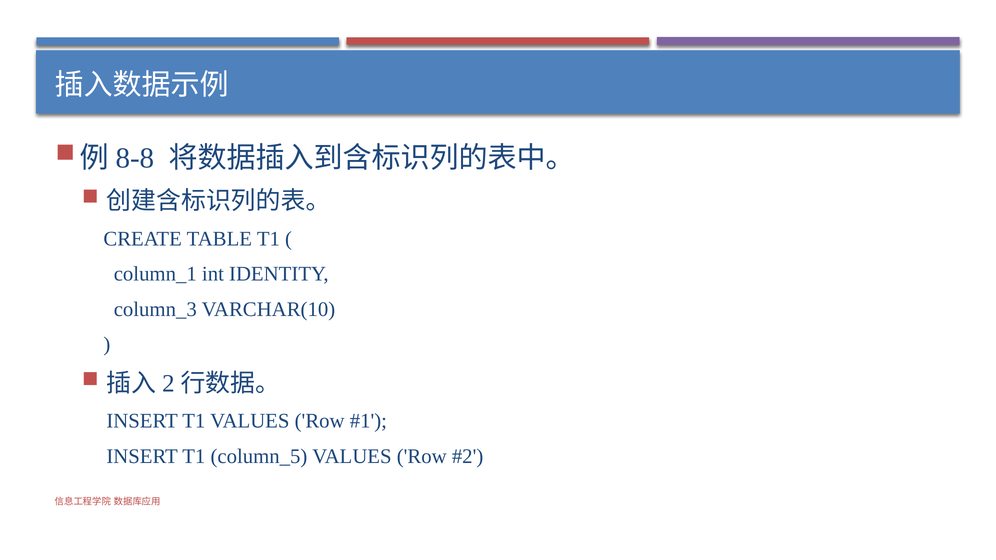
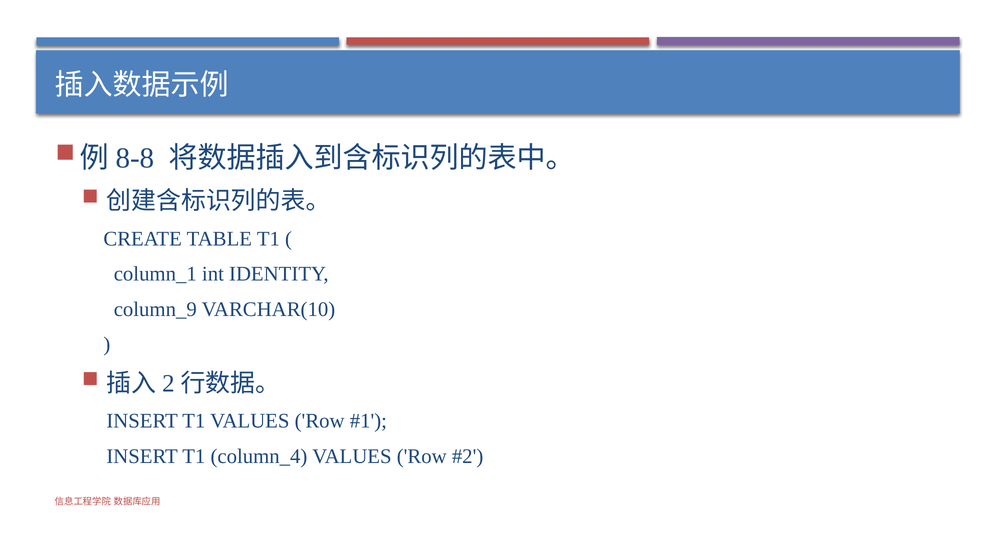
column_3: column_3 -> column_9 (155, 309)
column_5: column_5 -> column_4 (259, 456)
